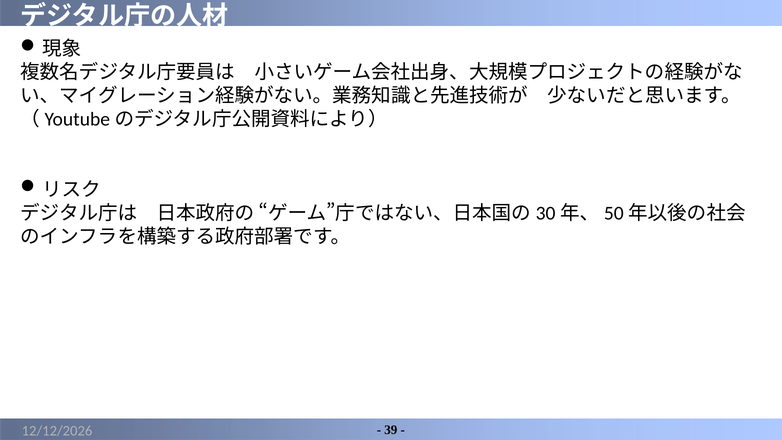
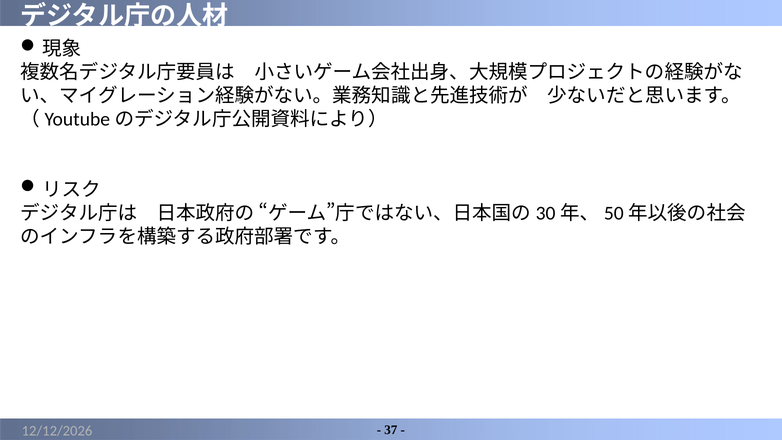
39: 39 -> 37 (391, 430)
